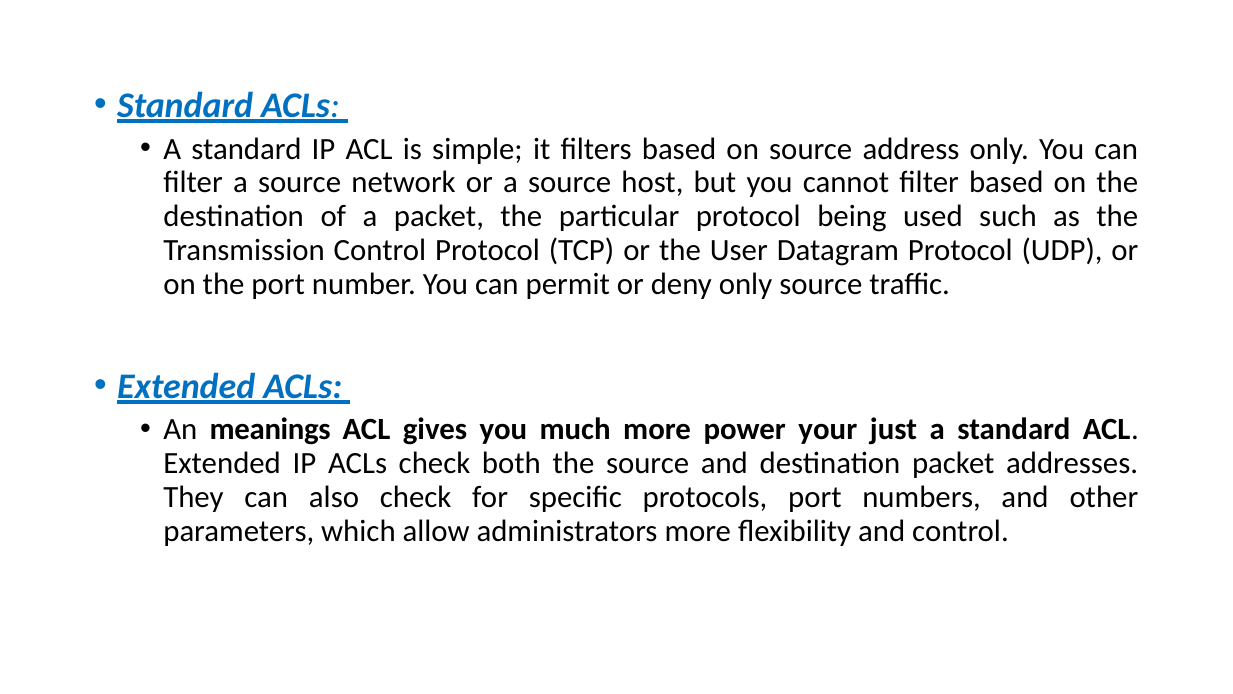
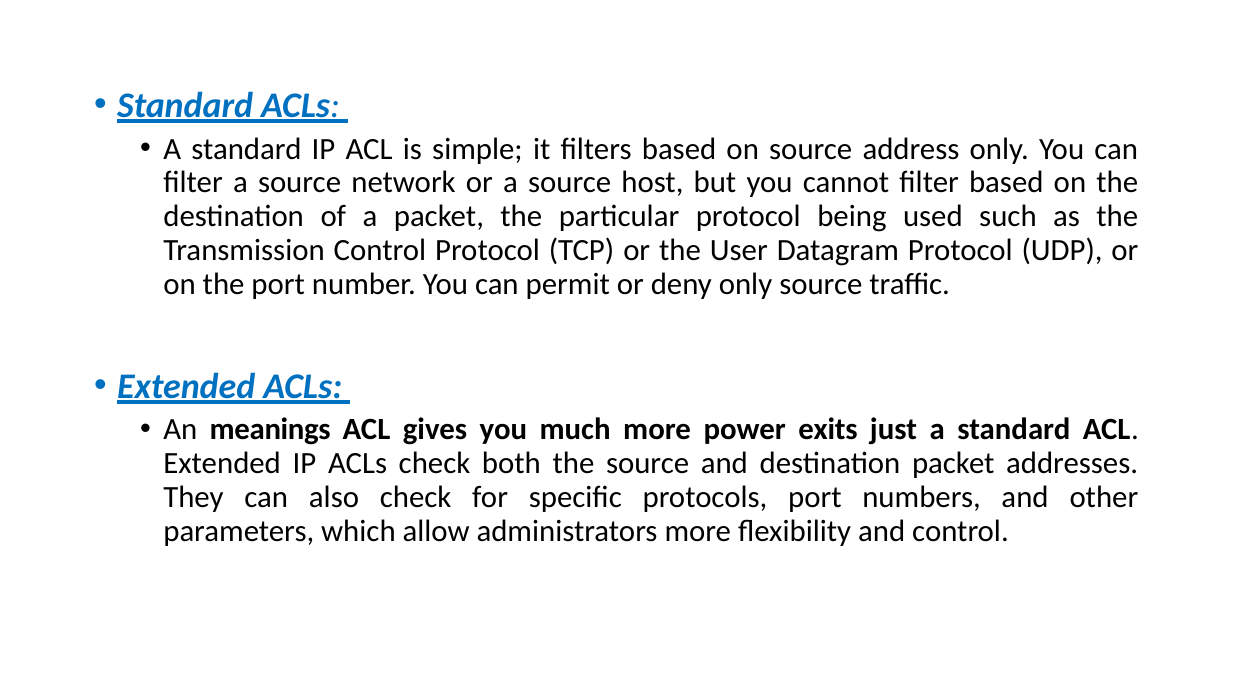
your: your -> exits (828, 429)
